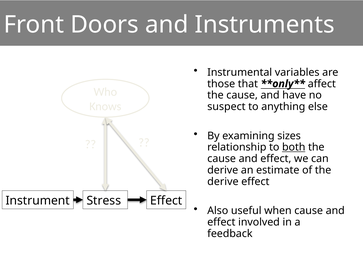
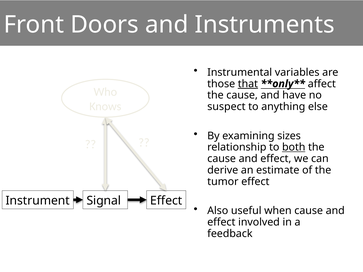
that underline: none -> present (248, 84)
derive: derive -> tumor (223, 182)
Stress: Stress -> Signal (104, 201)
